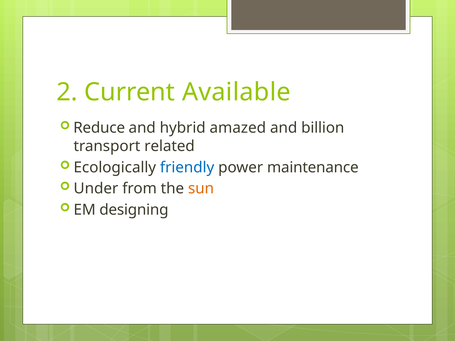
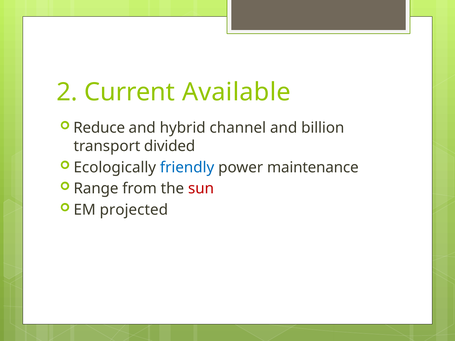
amazed: amazed -> channel (238, 128)
related: related -> divided (170, 146)
Under: Under -> Range (96, 189)
sun colour: orange -> red (201, 189)
designing: designing -> projected (134, 210)
